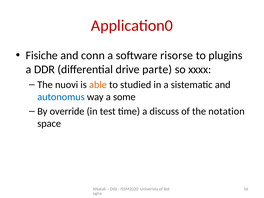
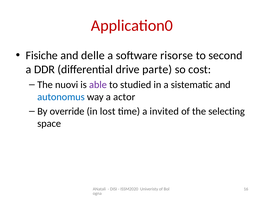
conn: conn -> delle (93, 55)
plugins: plugins -> second (225, 55)
xxxx: xxxx -> cost (200, 69)
able colour: orange -> purple (98, 85)
some: some -> actor (124, 97)
test: test -> lost (108, 111)
discuss: discuss -> invited (164, 111)
notation: notation -> selecting (227, 111)
